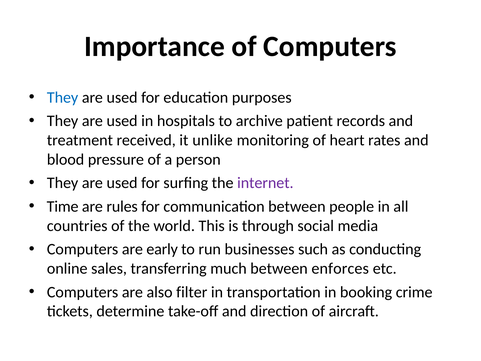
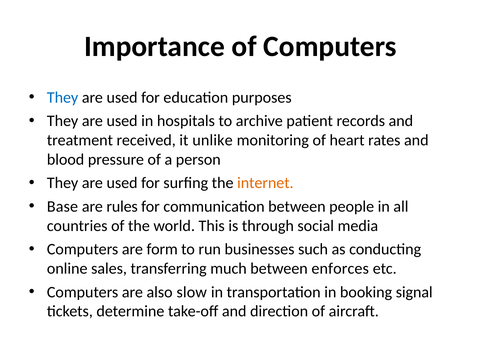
internet colour: purple -> orange (265, 183)
Time: Time -> Base (62, 206)
early: early -> form (162, 249)
filter: filter -> slow (192, 292)
crime: crime -> signal (414, 292)
